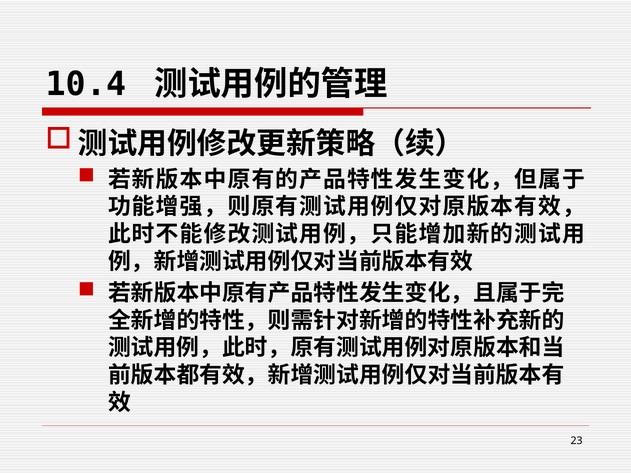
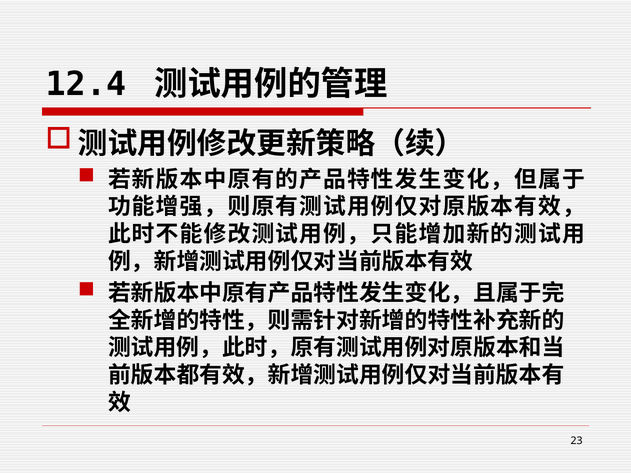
10.4: 10.4 -> 12.4 (86, 84)
